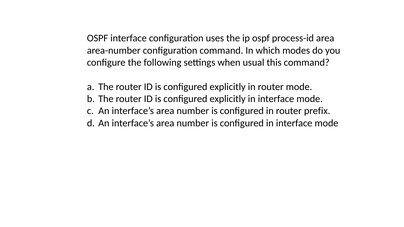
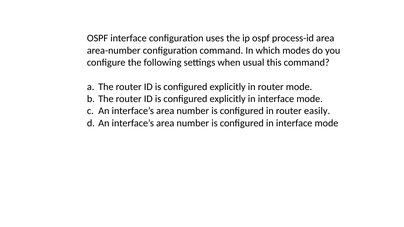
prefix: prefix -> easily (317, 111)
